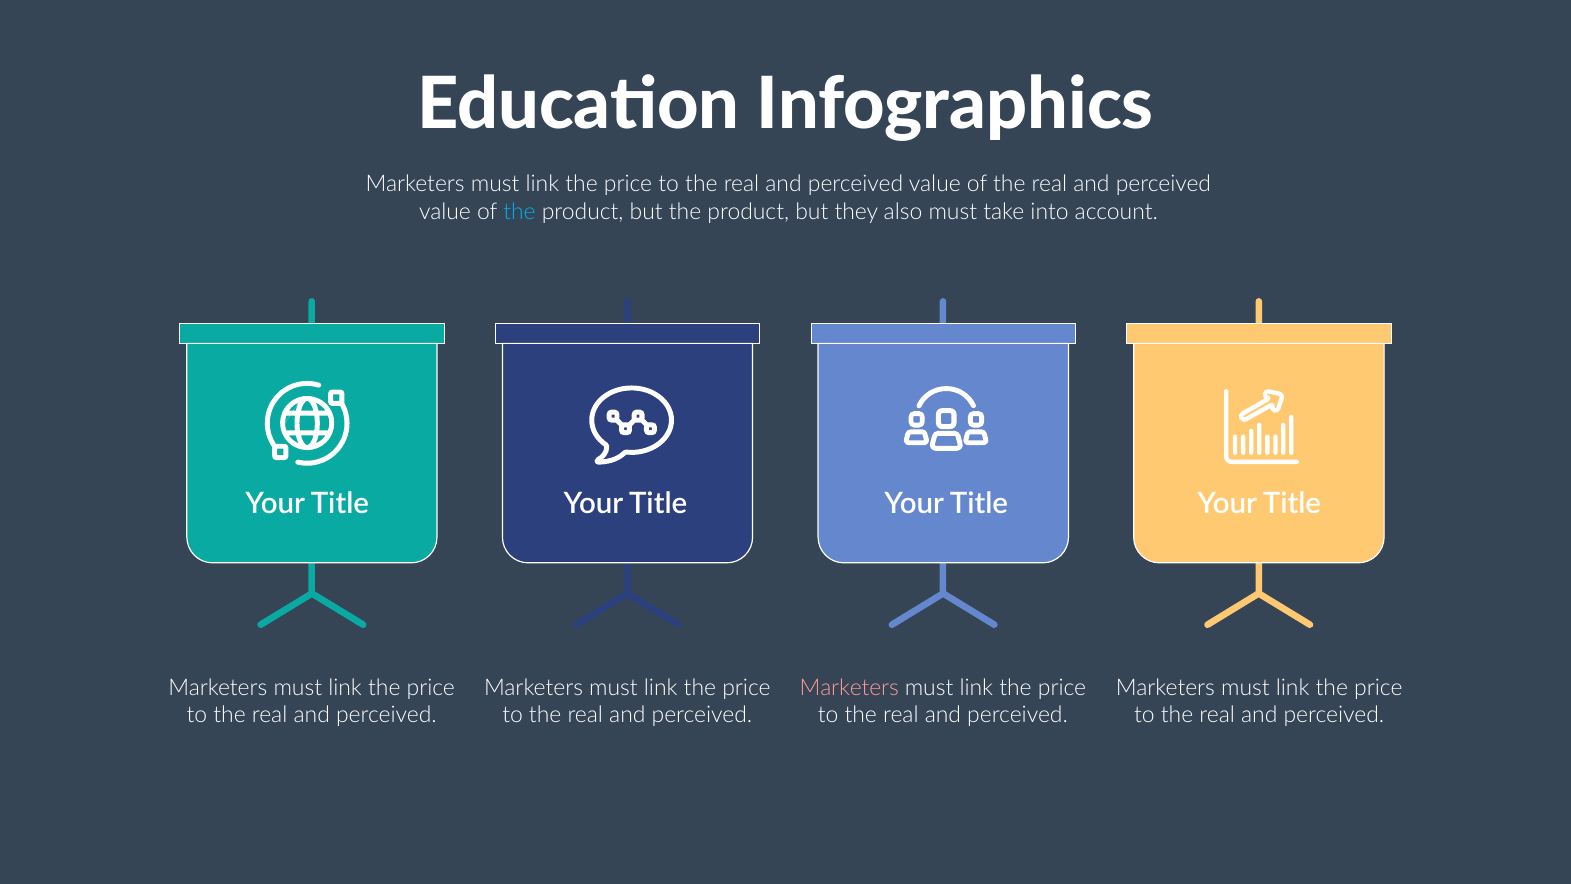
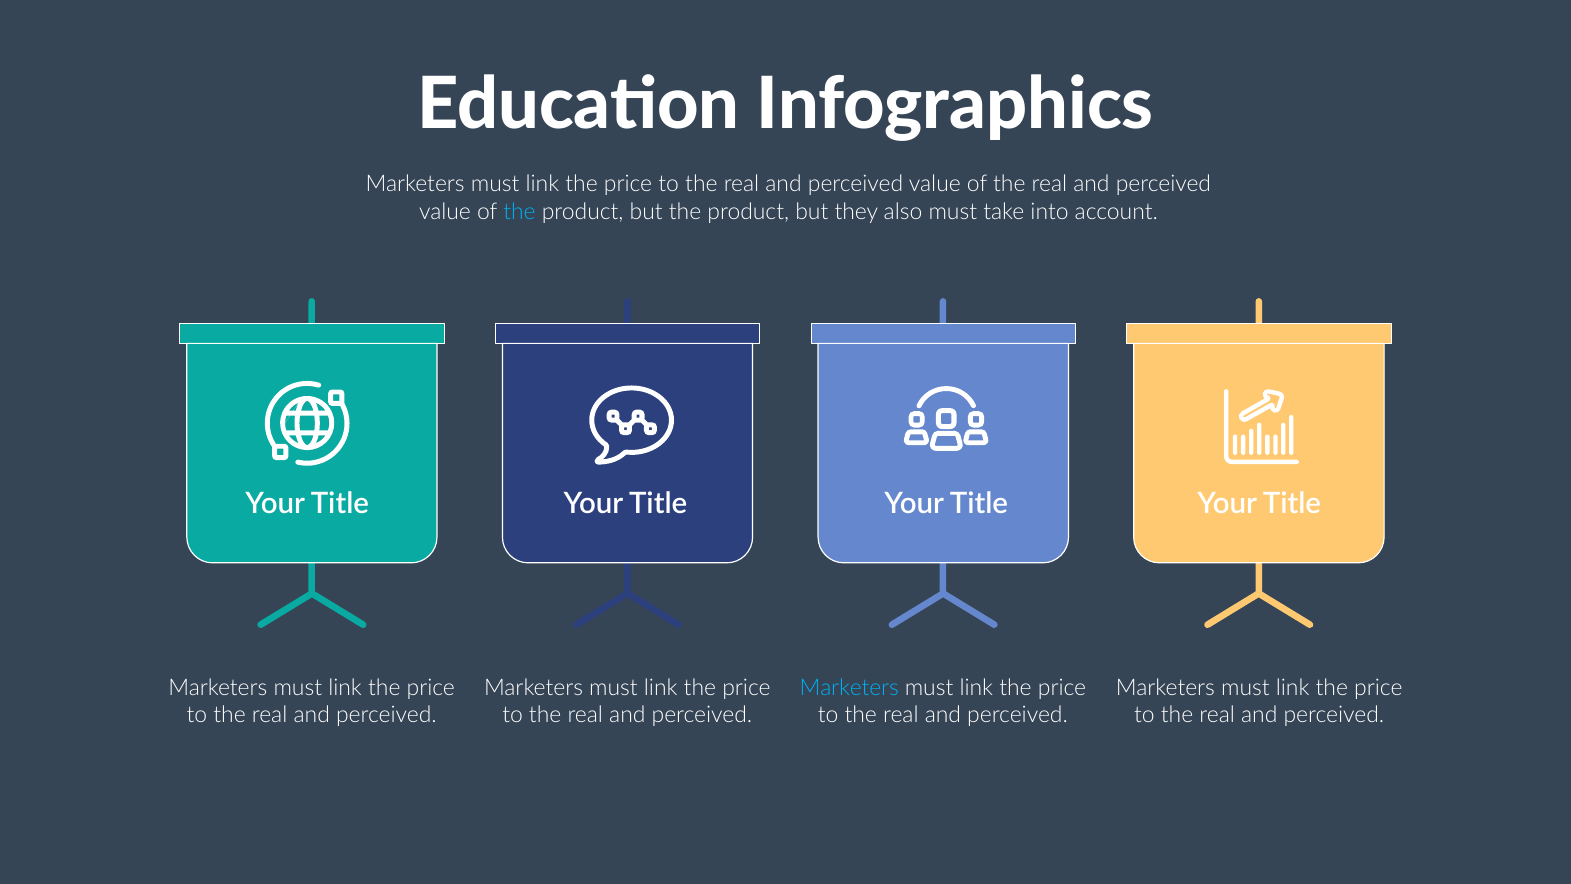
Marketers colour: pink -> light blue (849, 688)
